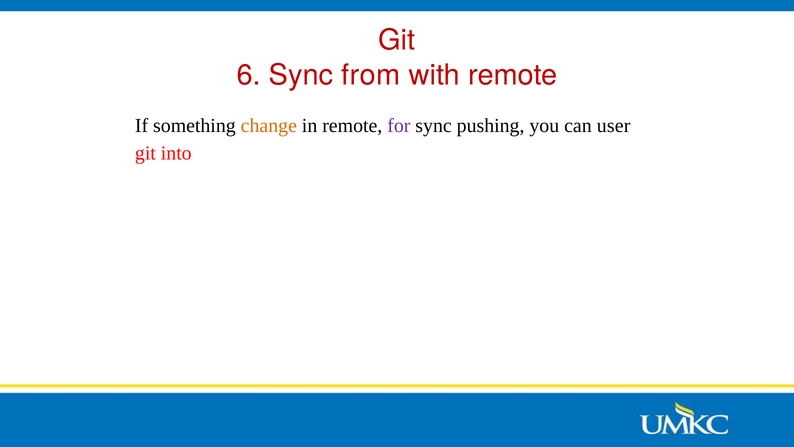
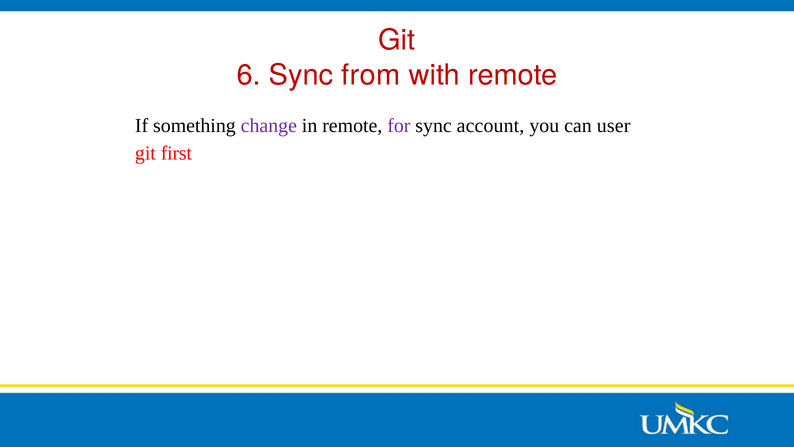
change colour: orange -> purple (269, 125)
pushing: pushing -> account (491, 125)
into: into -> first (176, 153)
